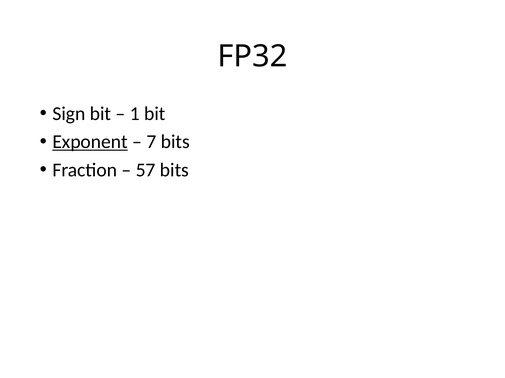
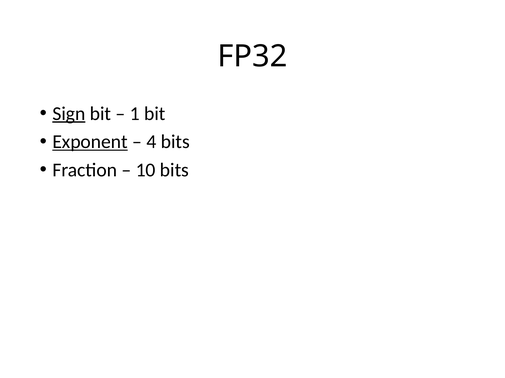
Sign underline: none -> present (69, 114)
7: 7 -> 4 (151, 142)
57: 57 -> 10 (146, 170)
